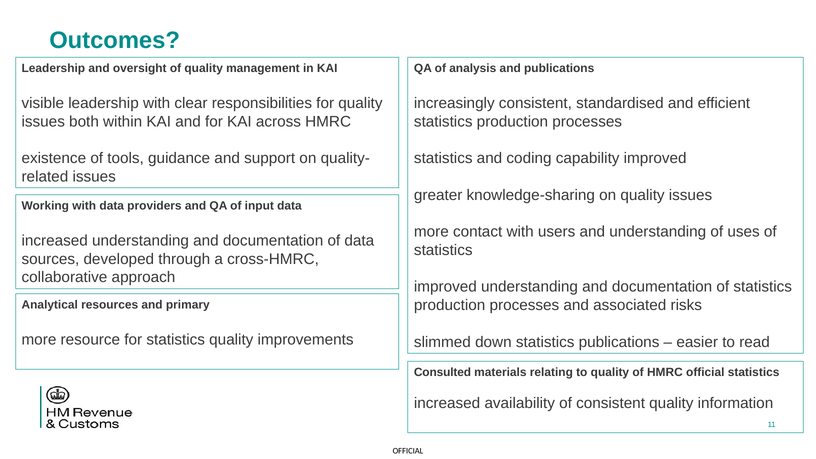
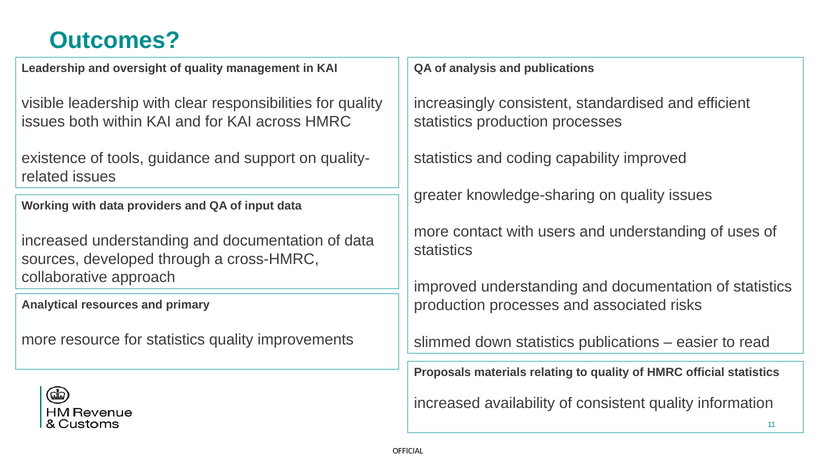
Consulted: Consulted -> Proposals (442, 372)
